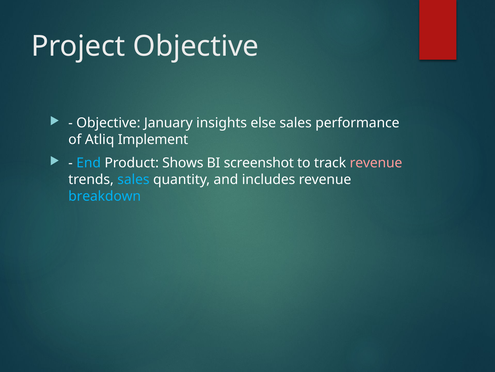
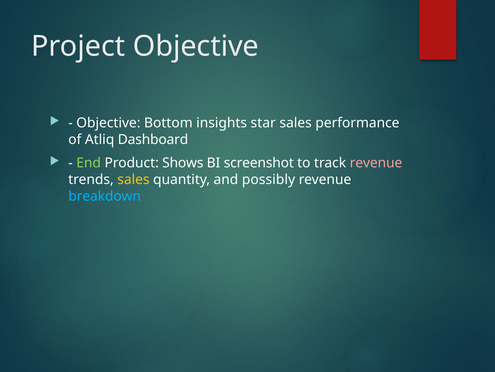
January: January -> Bottom (168, 123)
else: else -> star (263, 123)
Implement: Implement -> Dashboard (153, 139)
End colour: light blue -> light green (89, 163)
sales colour: light blue -> yellow (133, 179)
includes: includes -> possibly (269, 179)
